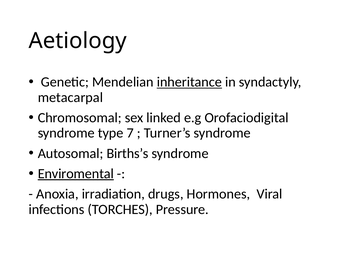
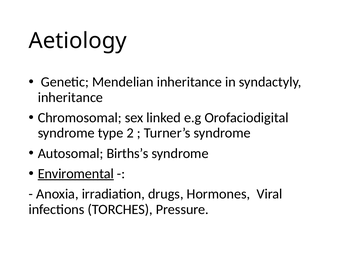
inheritance underline: present -> none (189, 82)
metacarpal: metacarpal -> inheritance (70, 97)
7: 7 -> 2 (130, 133)
